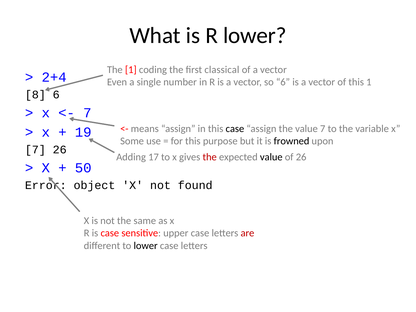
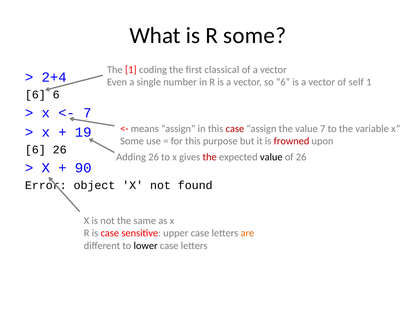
R lower: lower -> some (255, 36)
of this: this -> self (356, 82)
8: 8 -> 6 (35, 95)
case colour: black -> red (235, 129)
frowned colour: black -> red (292, 141)
7: 7 -> 6 (35, 150)
Adding 17: 17 -> 26 (154, 157)
50: 50 -> 90 (83, 168)
are colour: red -> orange (247, 233)
